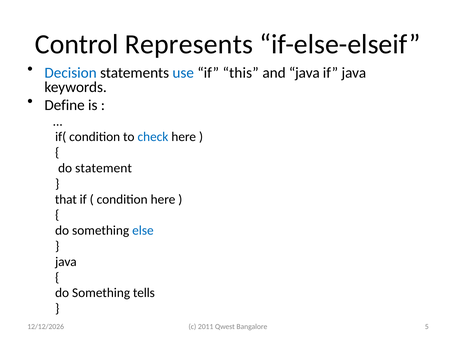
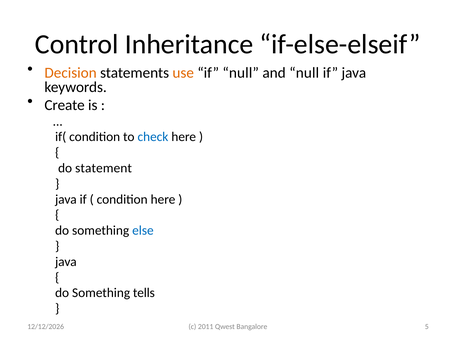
Represents: Represents -> Inheritance (189, 44)
Decision colour: blue -> orange (71, 73)
use colour: blue -> orange (183, 73)
if this: this -> null (241, 73)
and java: java -> null (304, 73)
Define: Define -> Create (65, 105)
that: that -> java (66, 199)
